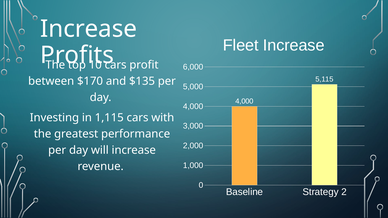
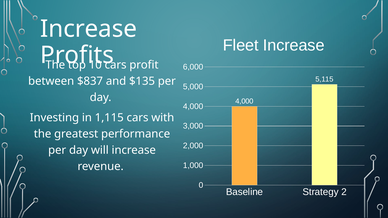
$170: $170 -> $837 (90, 81)
